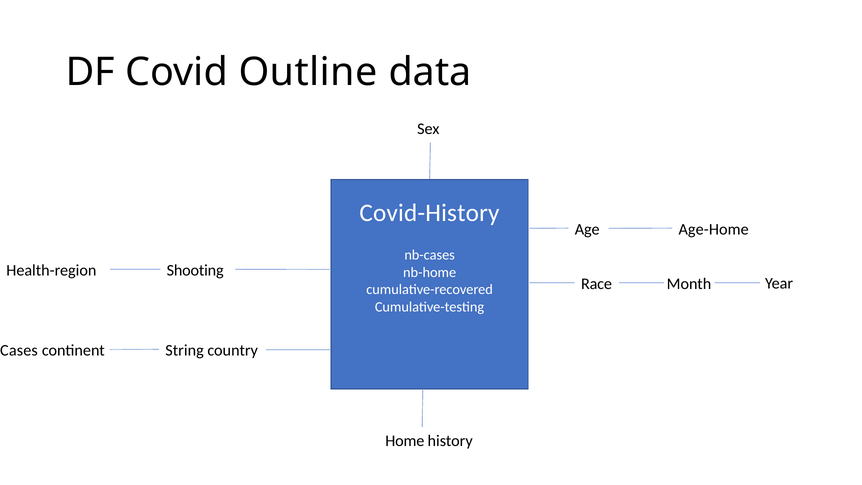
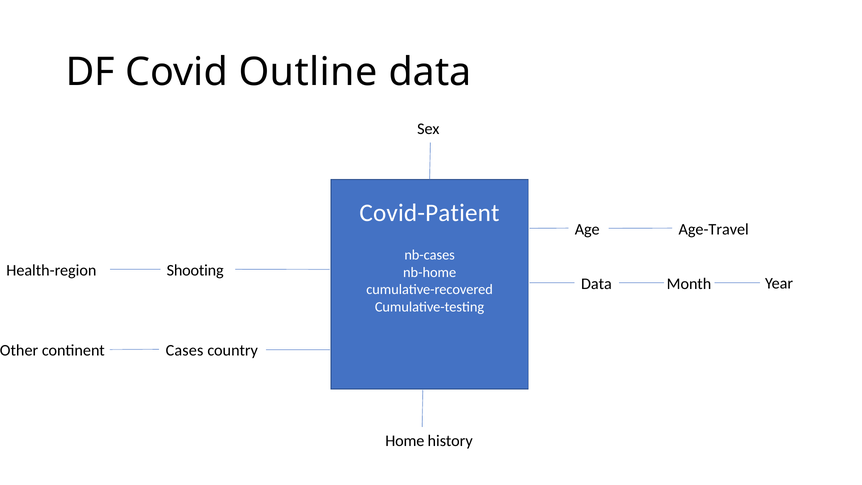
Covid-History: Covid-History -> Covid-Patient (430, 213)
Age-Home: Age-Home -> Age-Travel (714, 229)
Race: Race -> Data (596, 284)
Cases: Cases -> Other (19, 350)
String: String -> Cases (184, 350)
